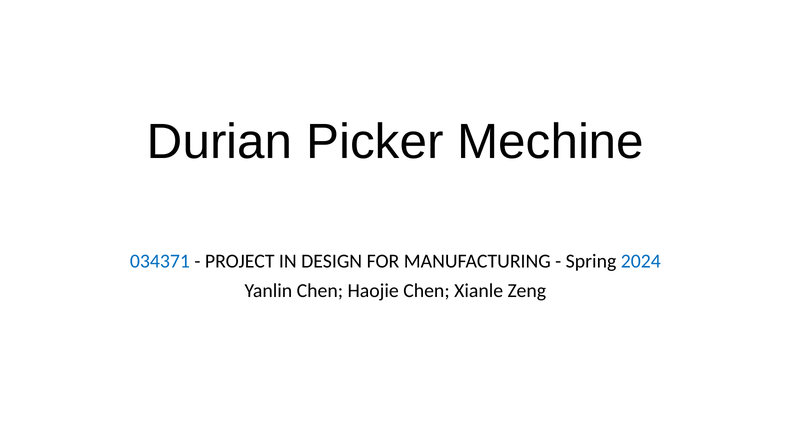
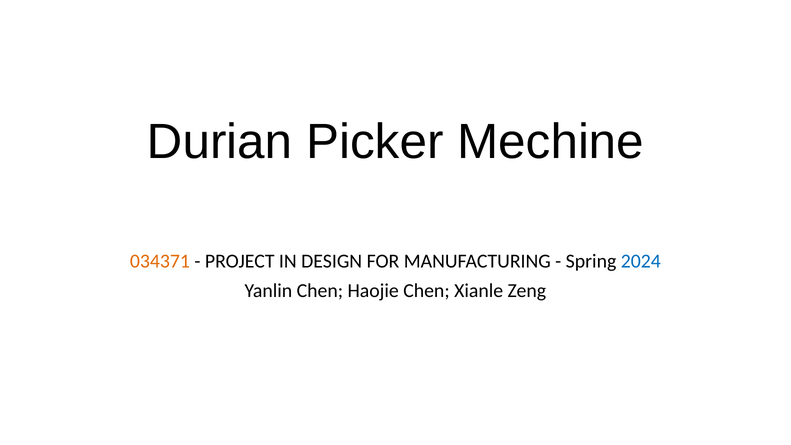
034371 colour: blue -> orange (160, 261)
